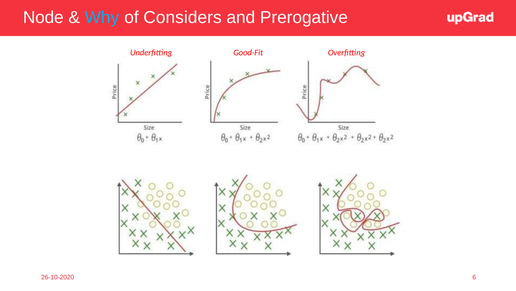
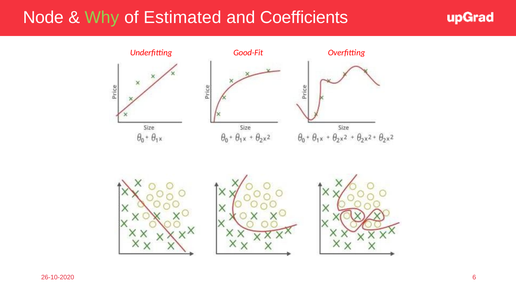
Why colour: light blue -> light green (102, 17)
Considers: Considers -> Estimated (182, 17)
Prerogative: Prerogative -> Coefficients (304, 17)
